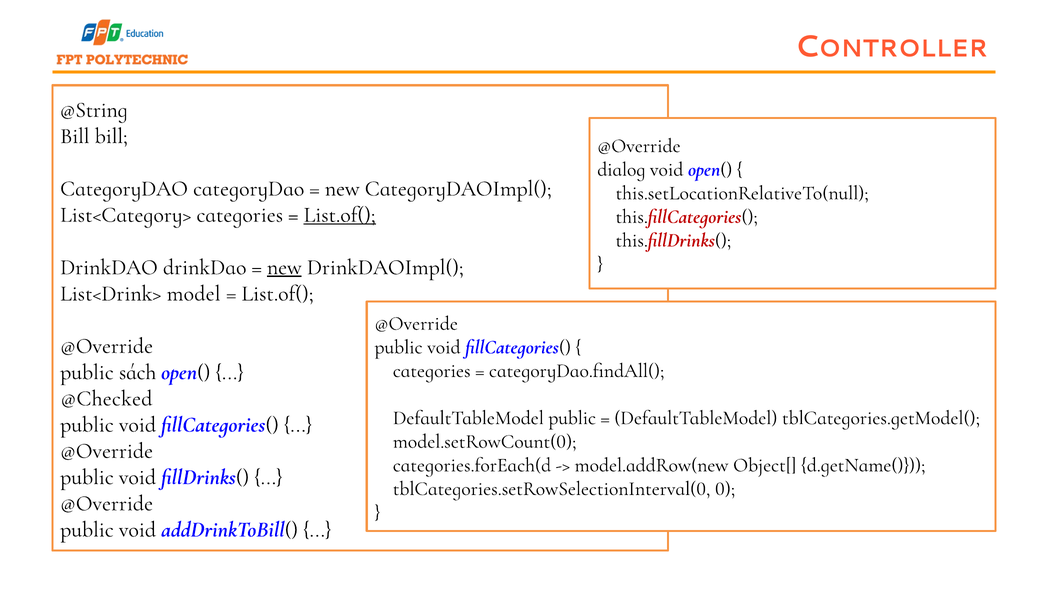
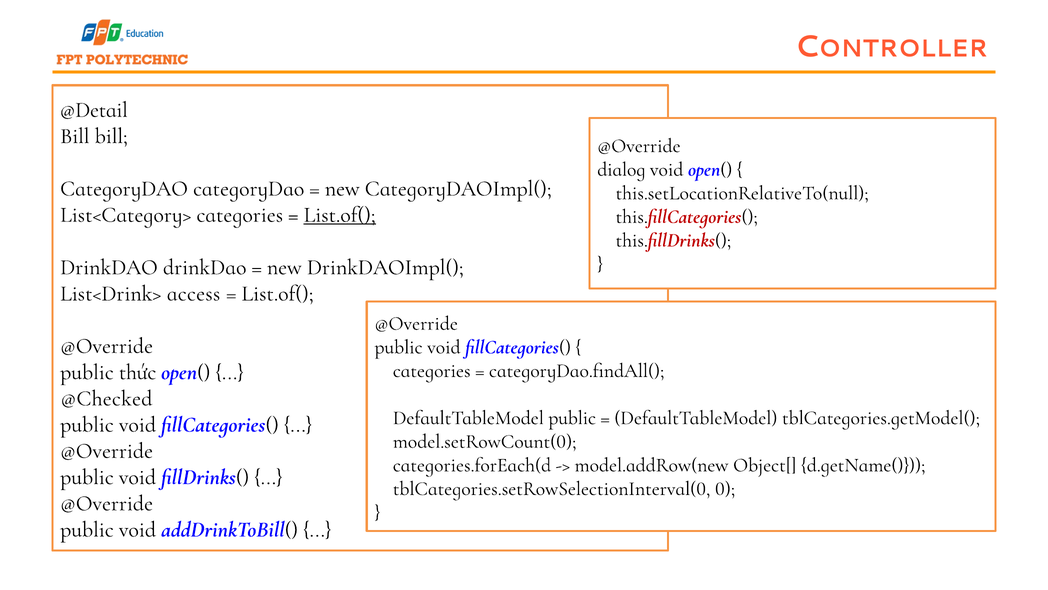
@String: @String -> @Detail (94, 109)
new underline: present -> none (284, 267)
model: model -> access (194, 293)
sách: sách -> thức (138, 372)
